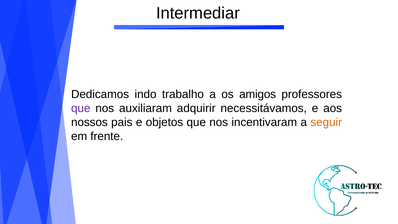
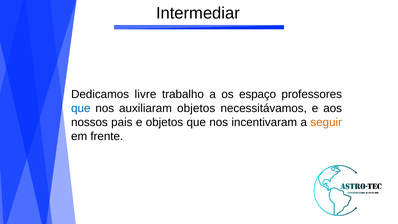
indo: indo -> livre (145, 94)
amigos: amigos -> espaço (258, 94)
que colour: purple -> blue (81, 108)
auxiliaram adquirir: adquirir -> objetos (196, 108)
